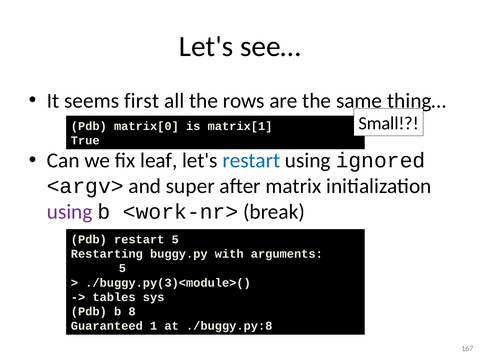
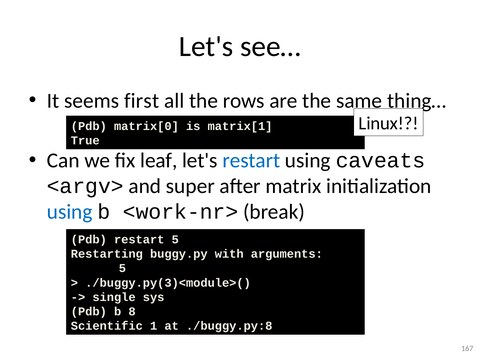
Small: Small -> Linux (389, 123)
ignored: ignored -> caveats (381, 160)
using colour: purple -> blue (70, 212)
tables: tables -> single (114, 297)
Guaranteed: Guaranteed -> Scientific (107, 326)
